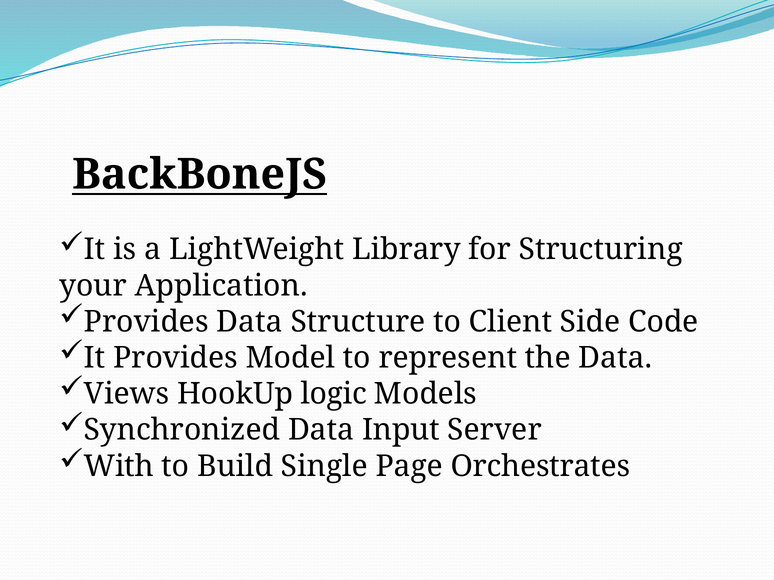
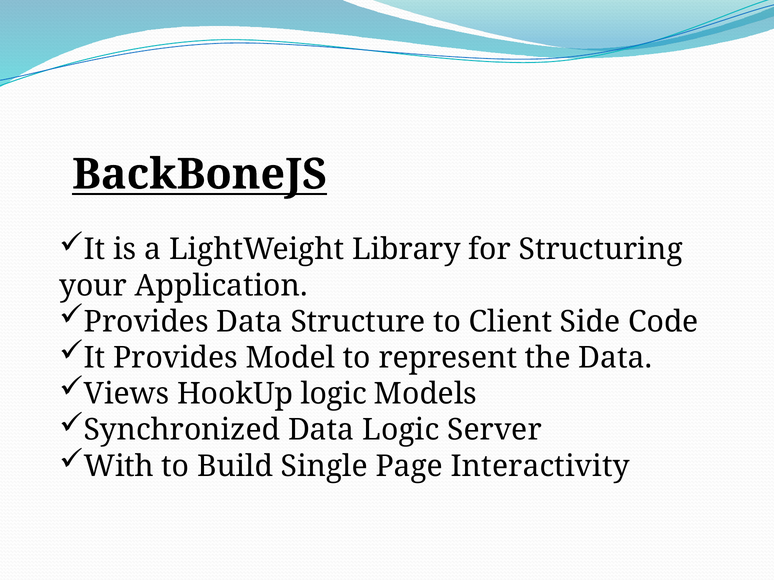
Data Input: Input -> Logic (401, 430)
Orchestrates: Orchestrates -> Interactivity (540, 467)
